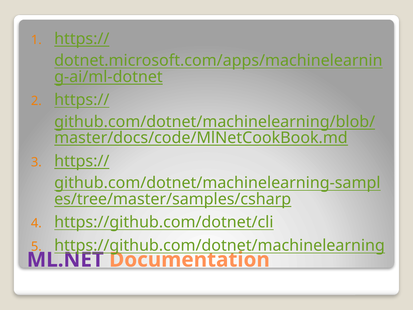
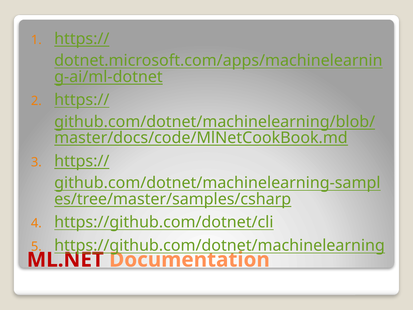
ML.NET colour: purple -> red (65, 260)
